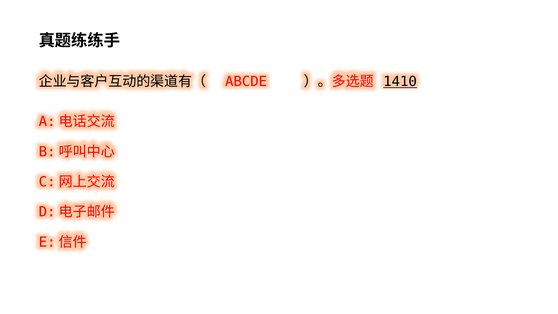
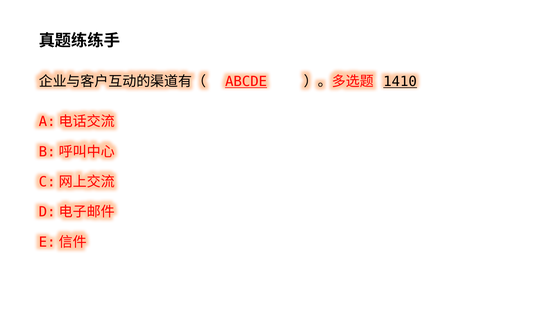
ABCDE underline: none -> present (246, 82)
